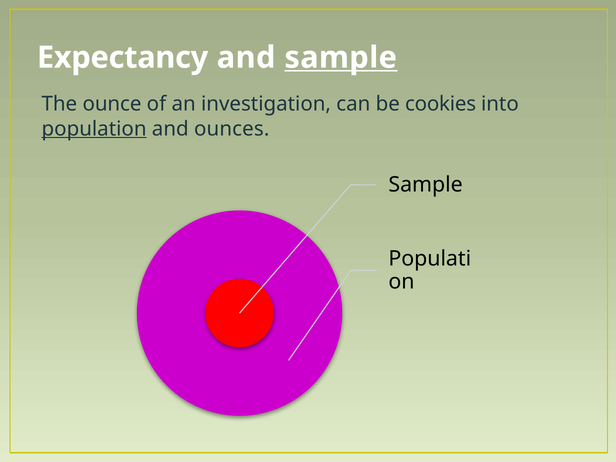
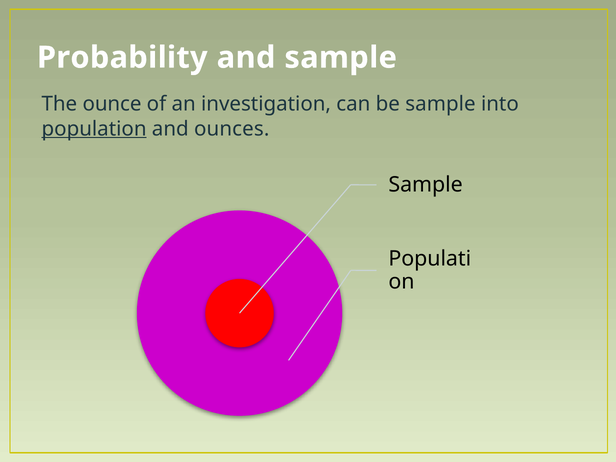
Expectancy: Expectancy -> Probability (122, 58)
sample underline: present -> none (341, 58)
be cookies: cookies -> sample (440, 104)
